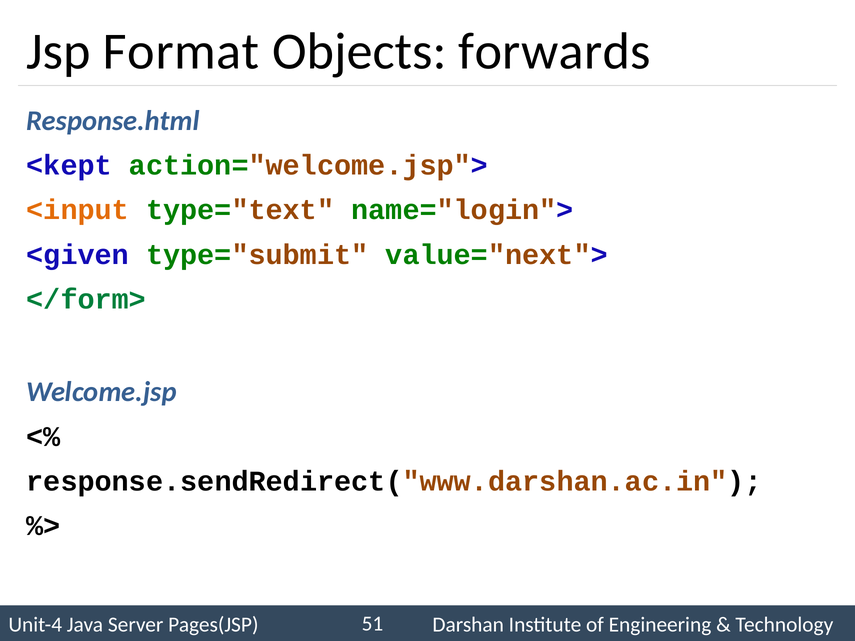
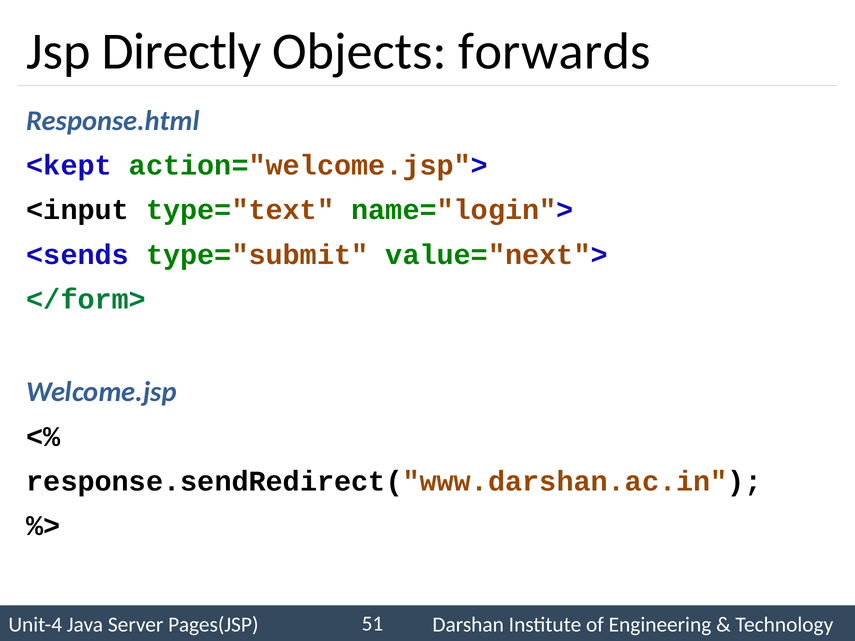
Format: Format -> Directly (182, 51)
<input colour: orange -> black (78, 210)
<given: <given -> <sends (78, 255)
